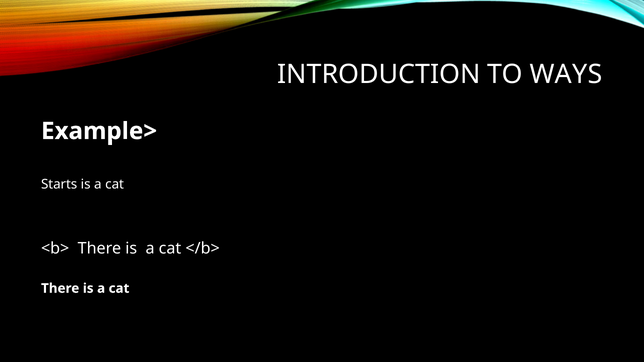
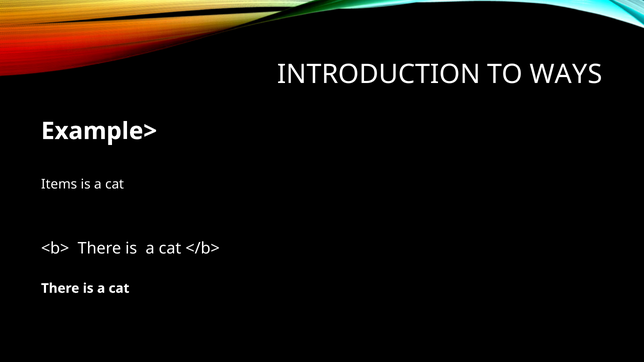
Starts: Starts -> Items (59, 184)
